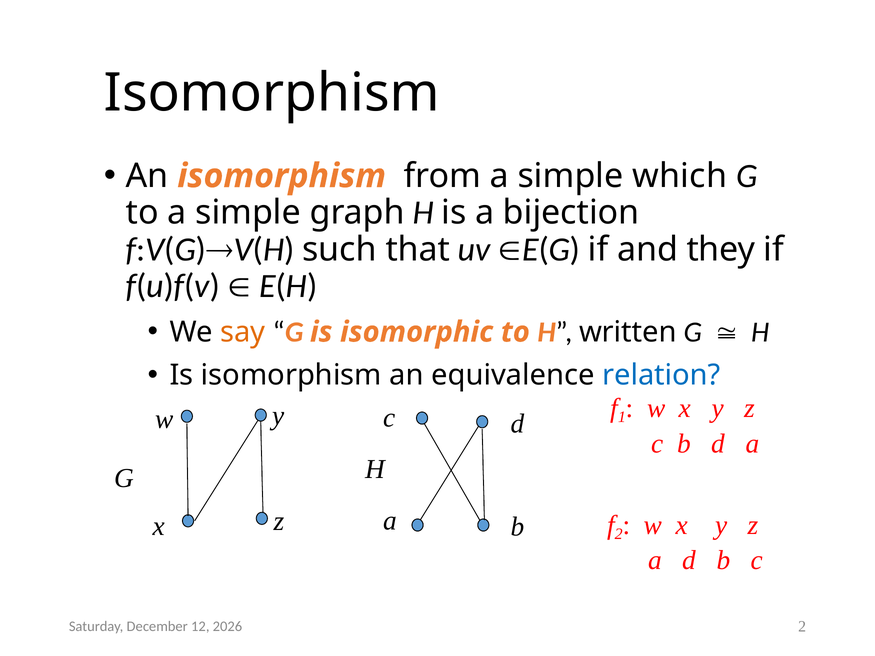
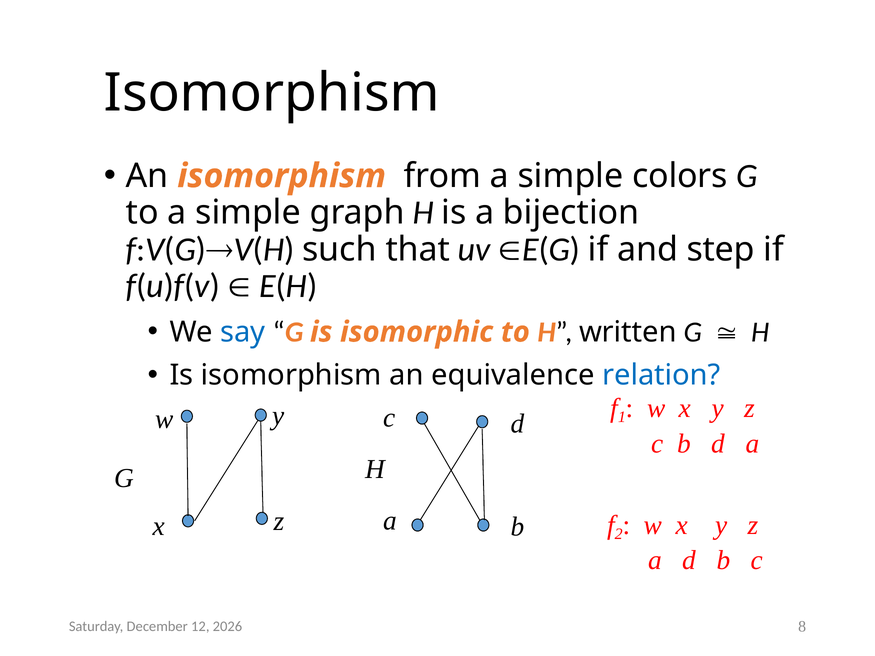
which: which -> colors (680, 176)
they: they -> step (721, 250)
say colour: orange -> blue (243, 332)
2: 2 -> 8 (802, 627)
